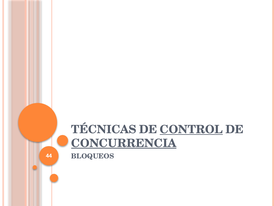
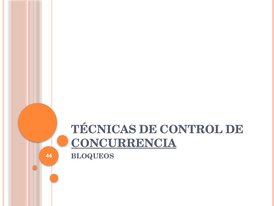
CONTROL underline: present -> none (191, 129)
